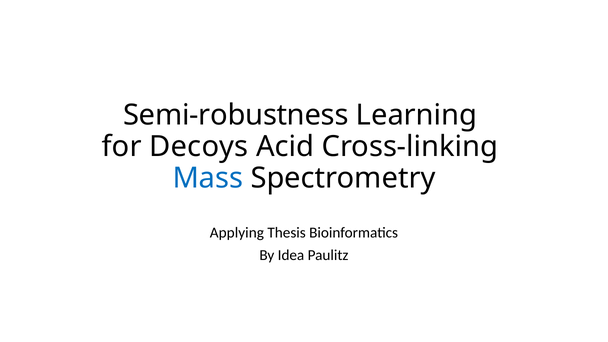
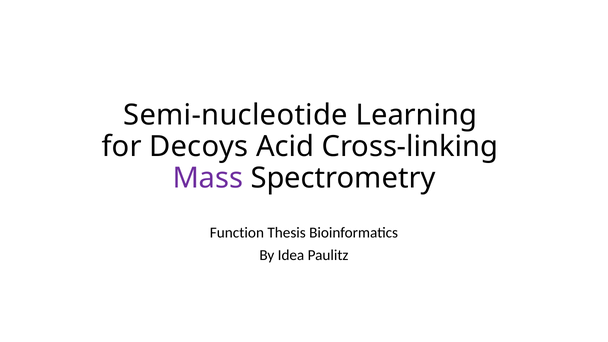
Semi-robustness: Semi-robustness -> Semi-nucleotide (236, 115)
Mass colour: blue -> purple (208, 178)
Applying: Applying -> Function (237, 233)
